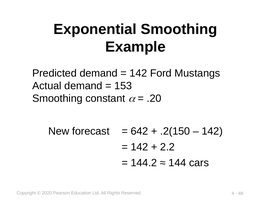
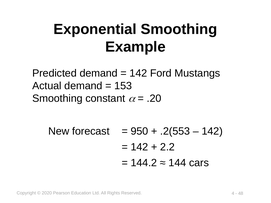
642: 642 -> 950 (139, 131)
.2(150: .2(150 -> .2(553 (175, 131)
